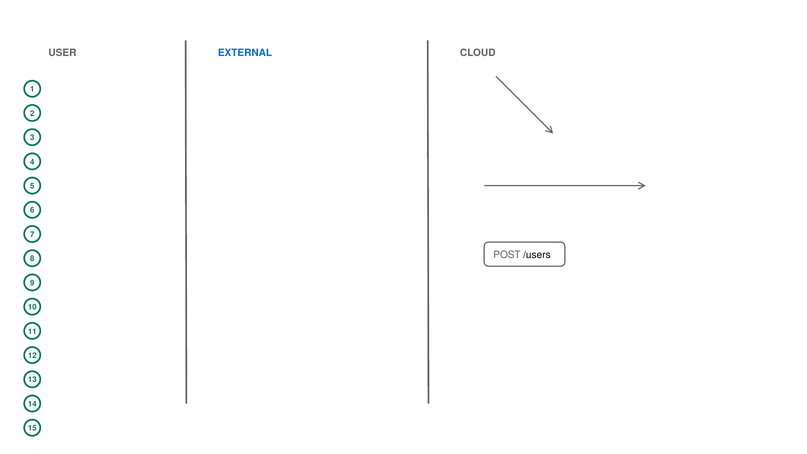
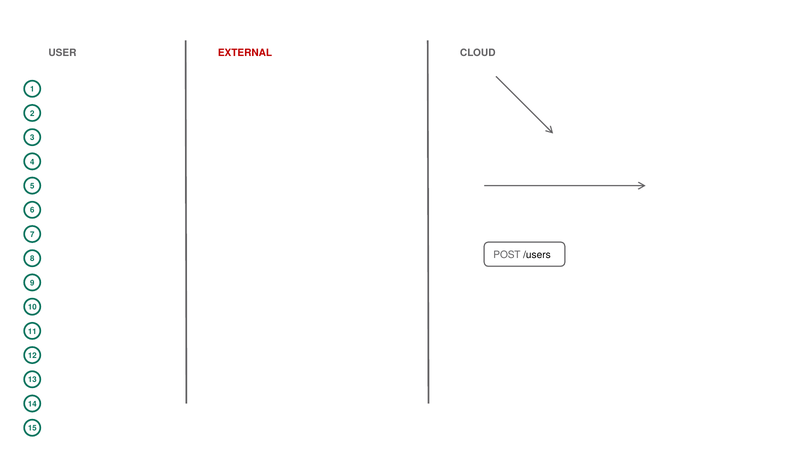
EXTERNAL colour: blue -> red (245, 53)
